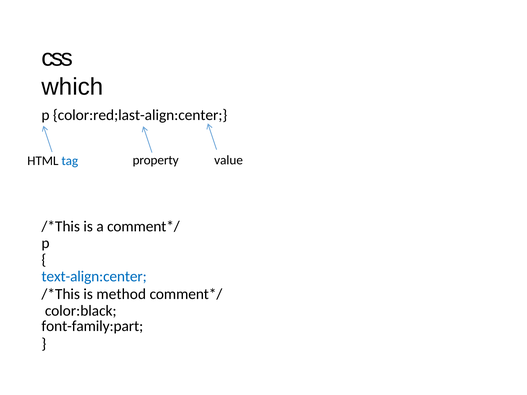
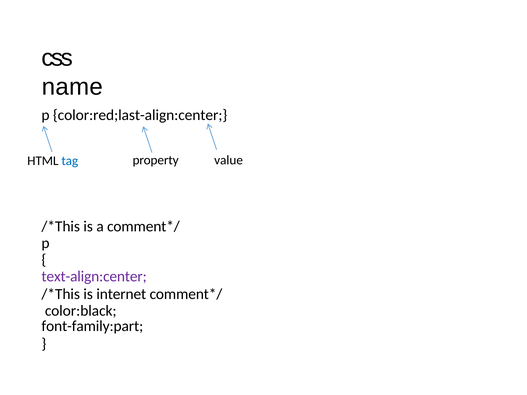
which: which -> name (72, 87)
text-align:center colour: blue -> purple (94, 277)
method: method -> internet (121, 294)
